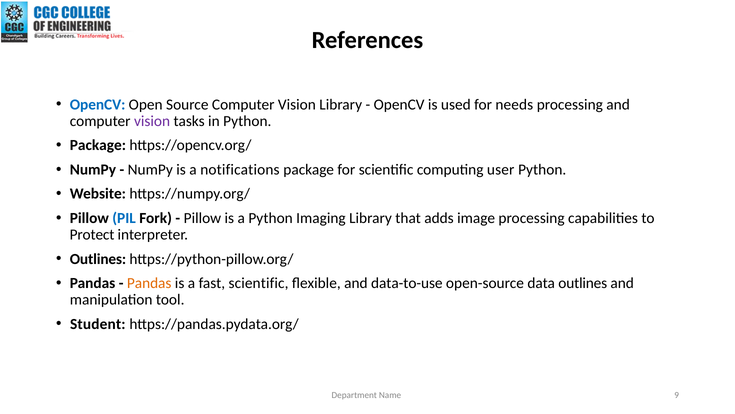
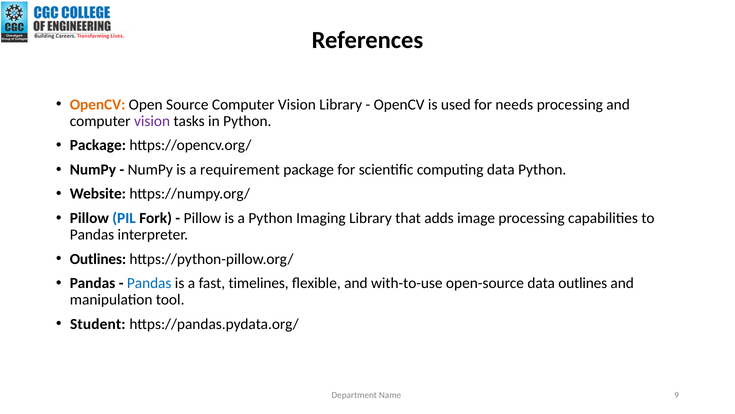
OpenCV colour: blue -> orange (98, 104)
notifications: notifications -> requirement (240, 169)
computing user: user -> data (501, 169)
Protect: Protect -> Pandas (92, 234)
Pandas colour: orange -> blue (149, 283)
fast scientific: scientific -> timelines (259, 283)
data-to-use: data-to-use -> with-to-use (407, 283)
